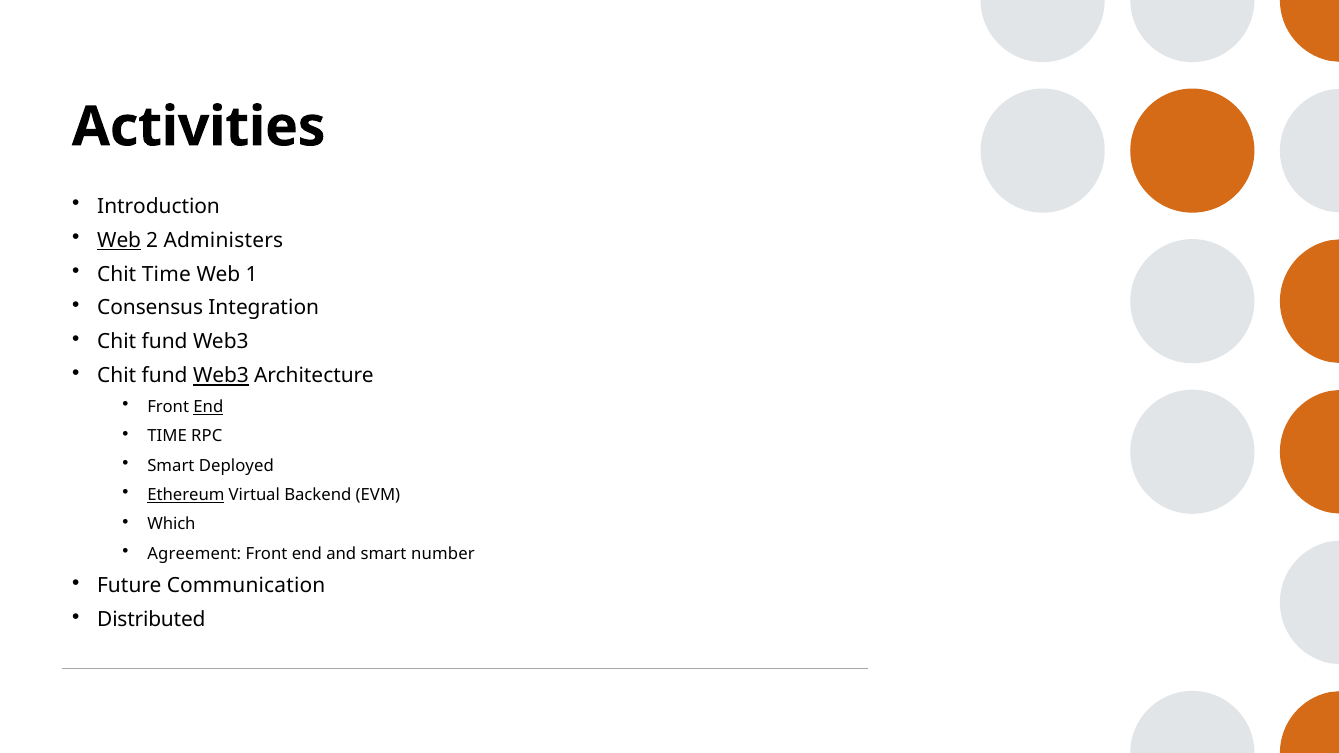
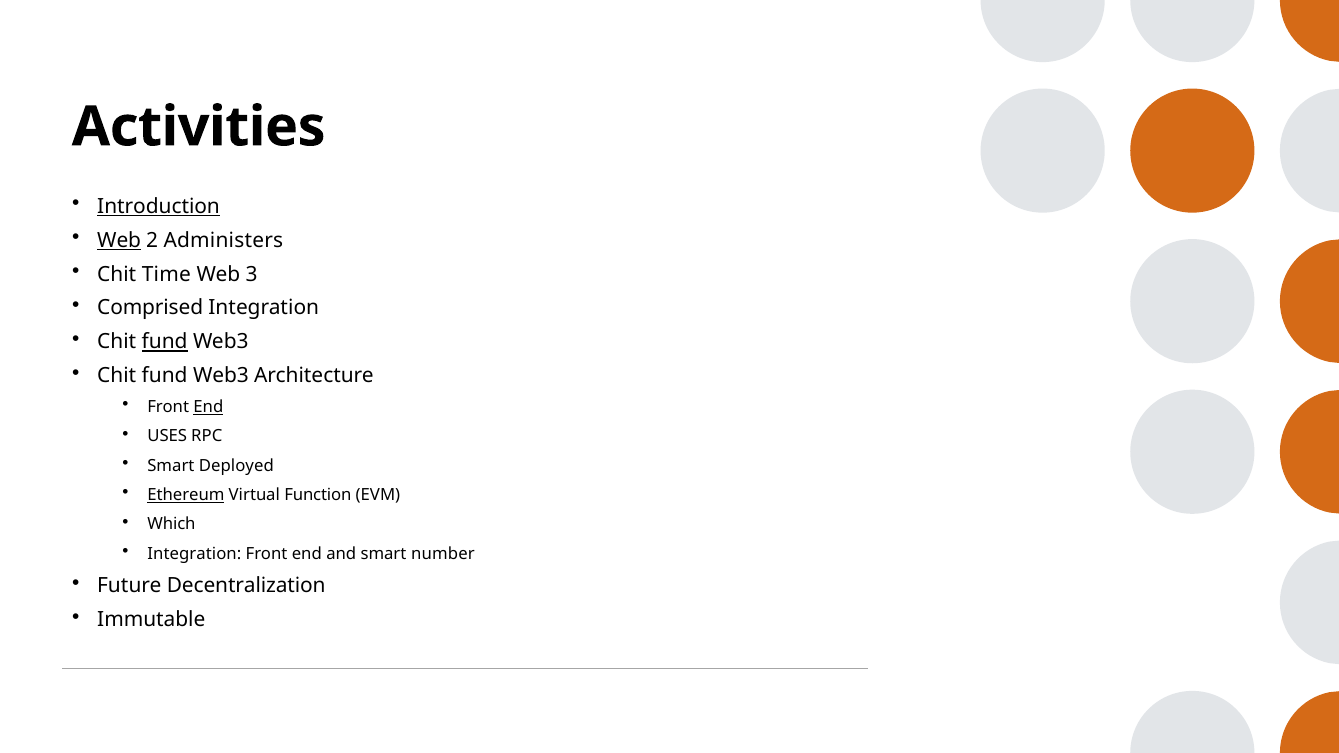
Introduction underline: none -> present (159, 206)
1: 1 -> 3 (252, 274)
Consensus: Consensus -> Comprised (150, 308)
fund underline: none -> present (165, 342)
Web3 underline: present -> none (221, 376)
TIME: TIME -> USES (167, 436)
Backend: Backend -> Function (318, 495)
Agreement: Agreement -> Integration (194, 554)
Communication: Communication -> Decentralization (246, 586)
Distributed: Distributed -> Immutable (151, 620)
